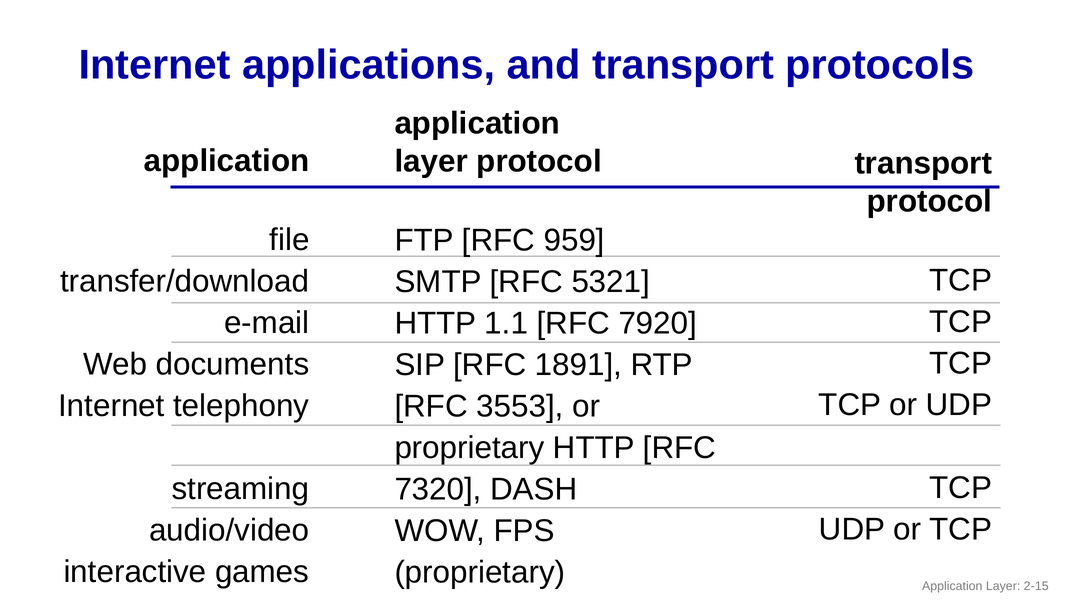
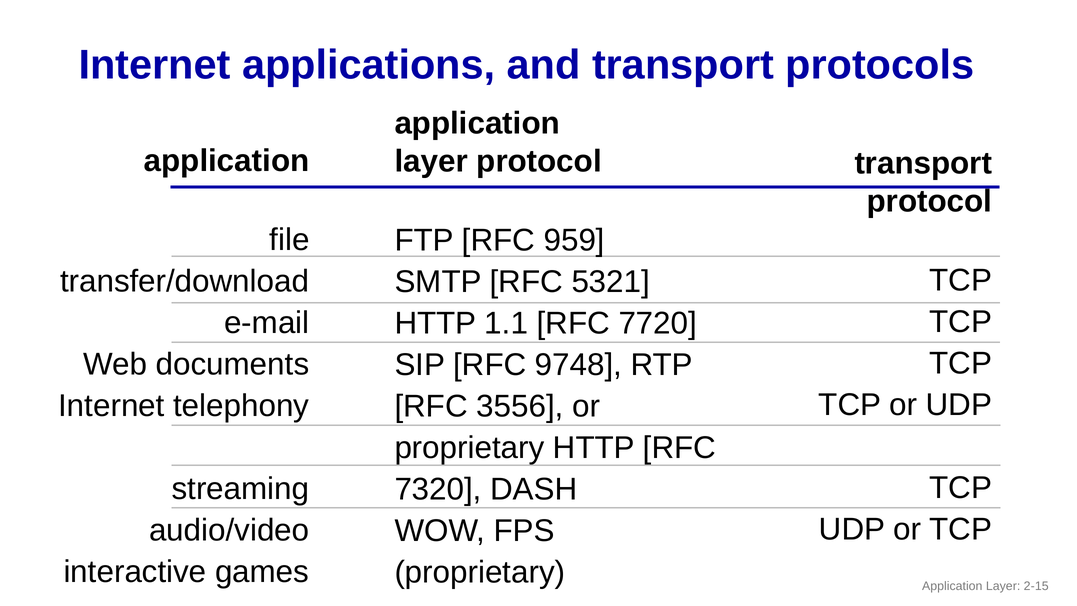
7920: 7920 -> 7720 (658, 323)
1891: 1891 -> 9748 (579, 365)
3553: 3553 -> 3556 (520, 406)
